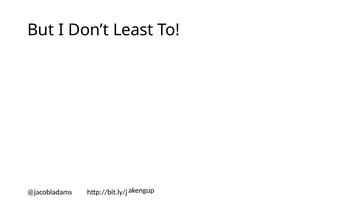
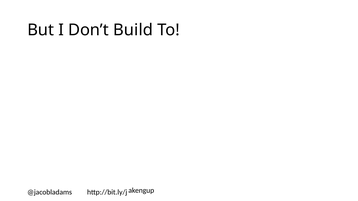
Least: Least -> Build (133, 30)
